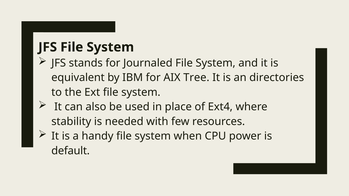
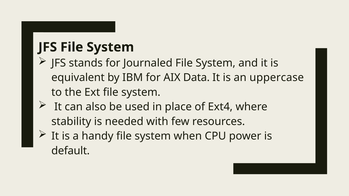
Tree: Tree -> Data (196, 78)
directories: directories -> uppercase (277, 78)
